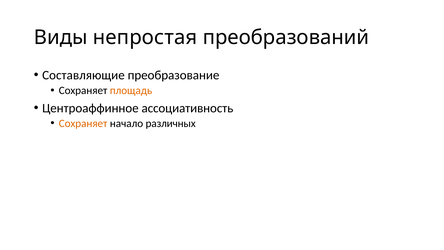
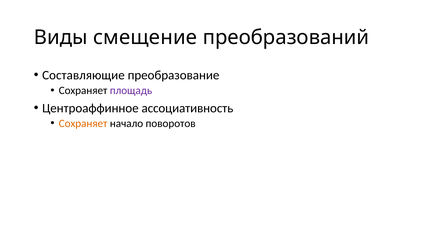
непростая: непростая -> смещение (145, 37)
площадь colour: orange -> purple (131, 90)
различных: различных -> поворотов (171, 123)
